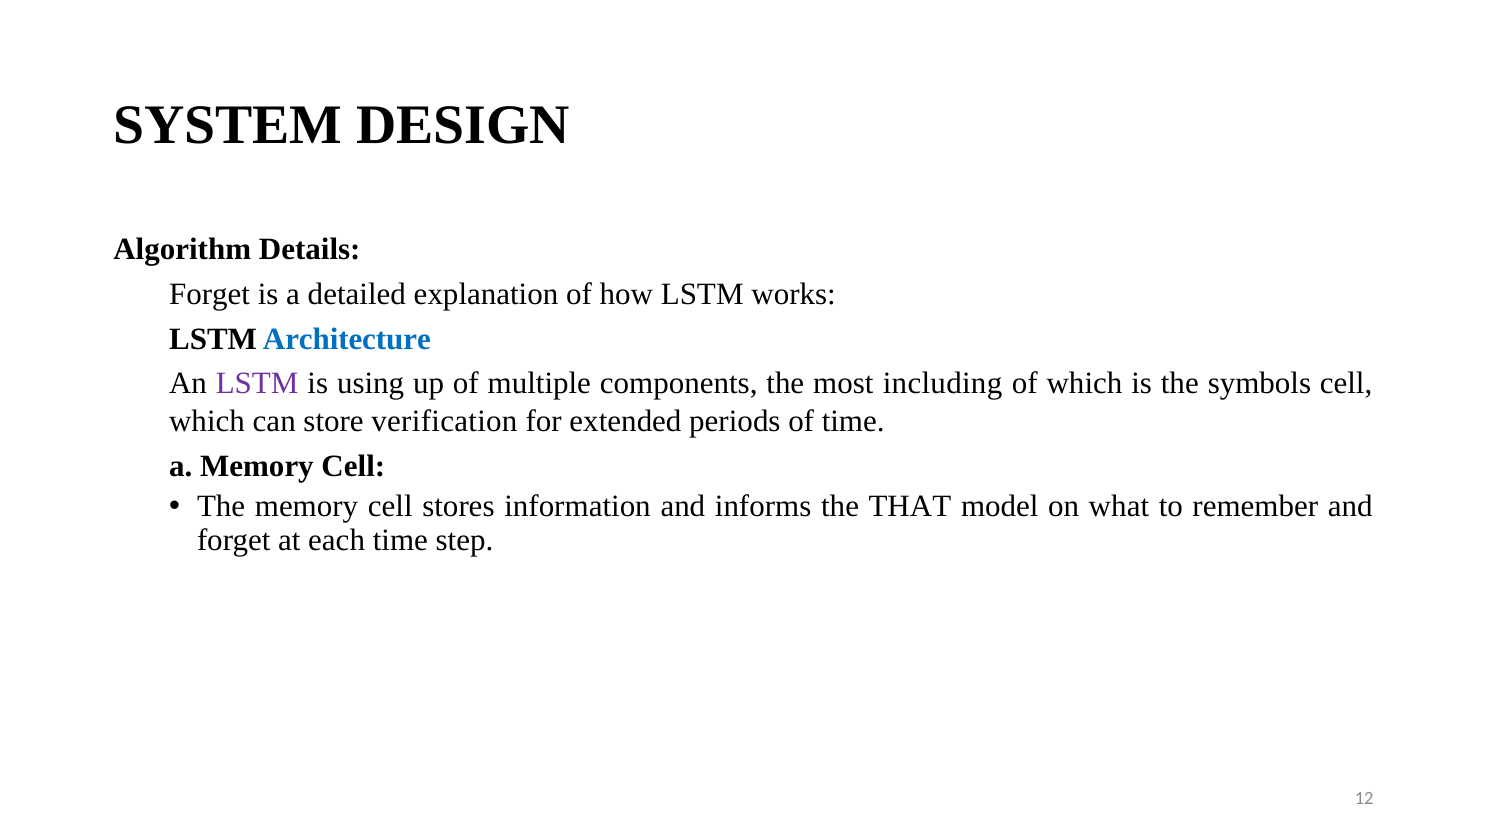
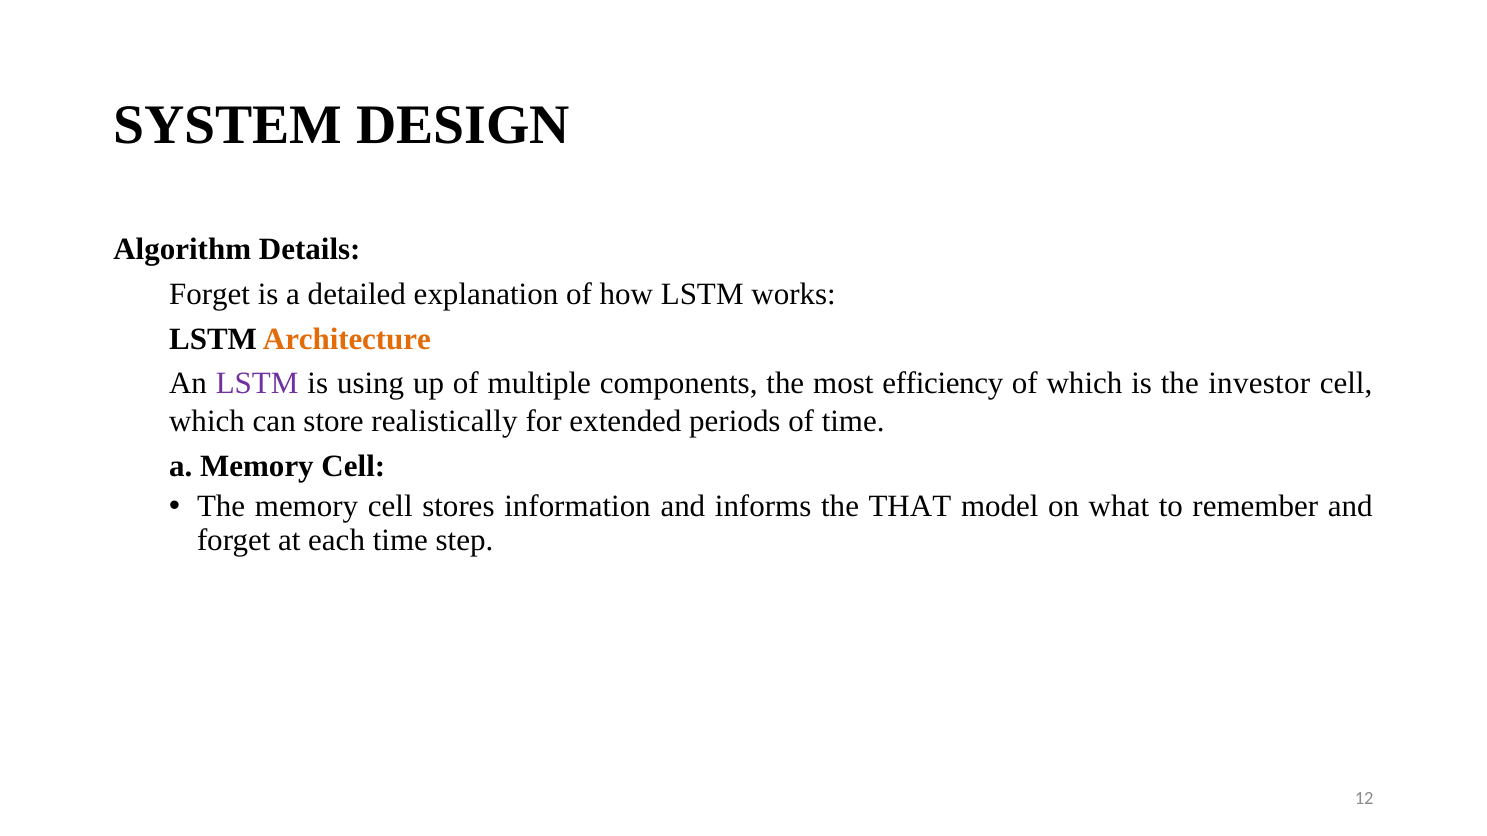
Architecture colour: blue -> orange (347, 339)
including: including -> efficiency (943, 384)
symbols: symbols -> investor (1259, 384)
verification: verification -> realistically (445, 421)
